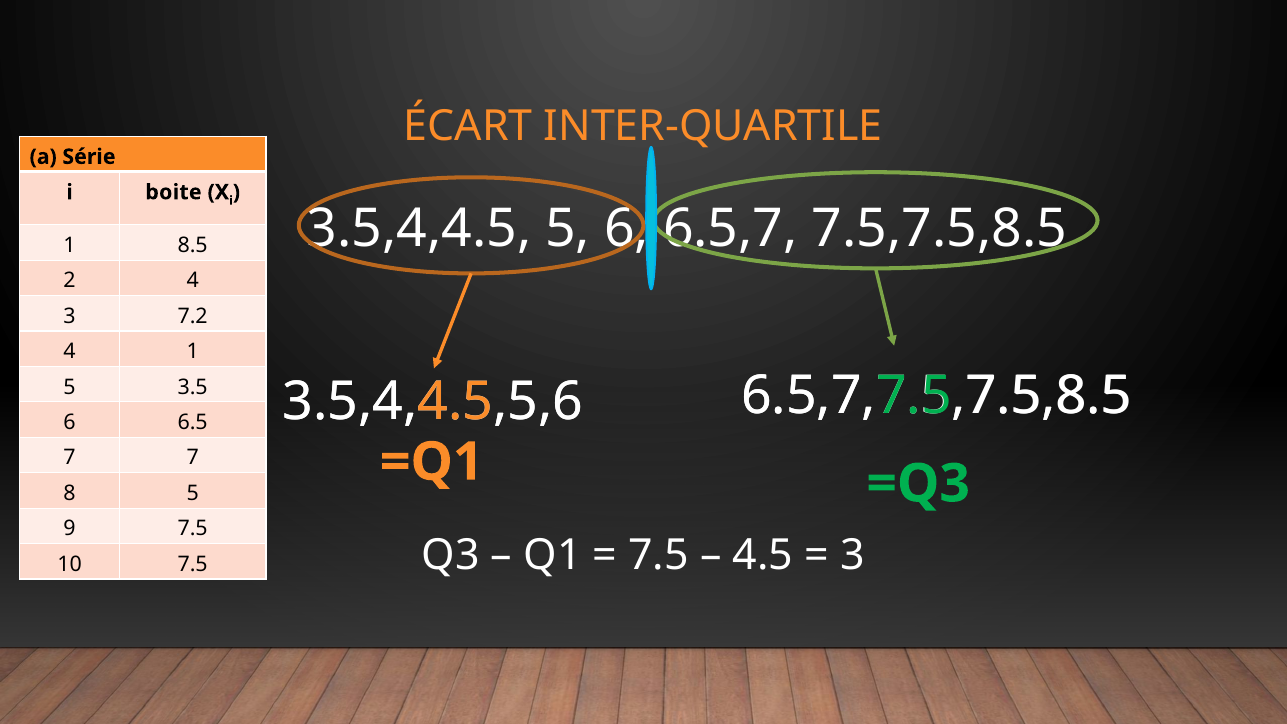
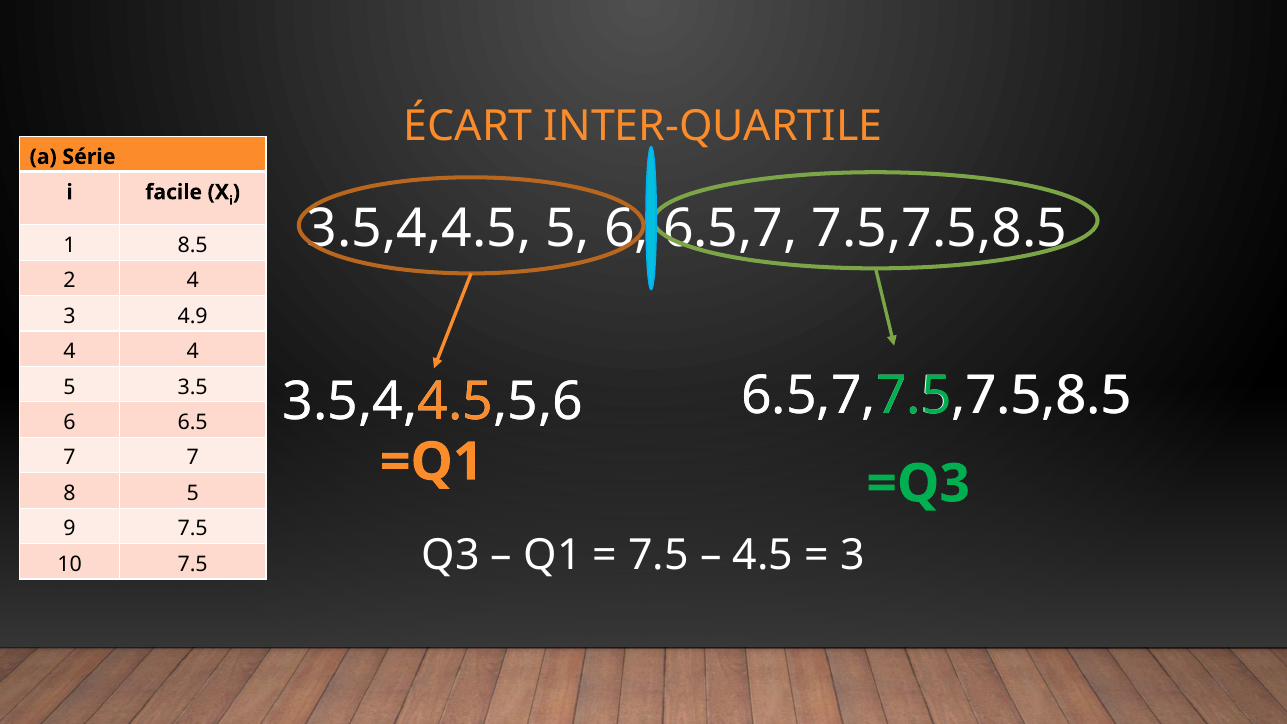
boite: boite -> facile (174, 192)
7.2: 7.2 -> 4.9 (193, 316)
4 1: 1 -> 4 (193, 352)
